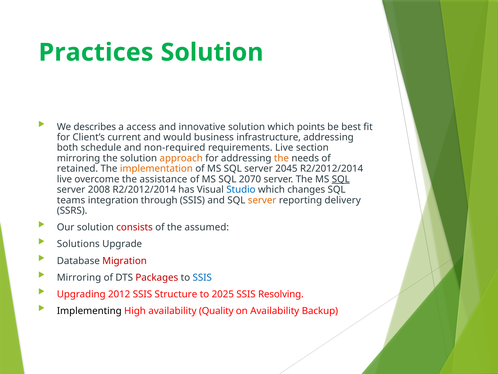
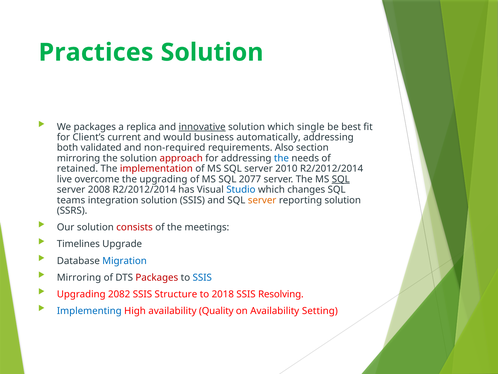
We describes: describes -> packages (95, 127)
access: access -> replica (141, 127)
innovative underline: none -> present (202, 127)
points: points -> single (311, 127)
infrastructure: infrastructure -> automatically (269, 137)
schedule: schedule -> validated (101, 148)
requirements Live: Live -> Also (284, 148)
approach colour: orange -> red (181, 158)
the colour: orange -> blue (281, 158)
implementation colour: orange -> red (156, 169)
2045: 2045 -> 2010 (286, 169)
the assistance: assistance -> upgrading (163, 179)
2070: 2070 -> 2077 (250, 179)
integration through: through -> solution (159, 200)
reporting delivery: delivery -> solution (343, 200)
assumed: assumed -> meetings (207, 227)
Solutions: Solutions -> Timelines (78, 244)
Migration colour: red -> blue (125, 260)
2012: 2012 -> 2082 (119, 294)
2025: 2025 -> 2018 (223, 294)
Implementing colour: black -> blue (89, 311)
Backup: Backup -> Setting (320, 311)
